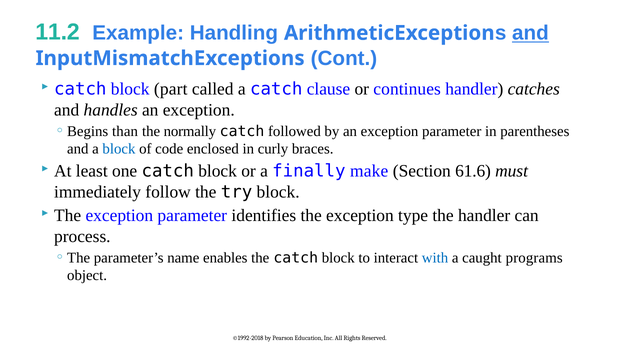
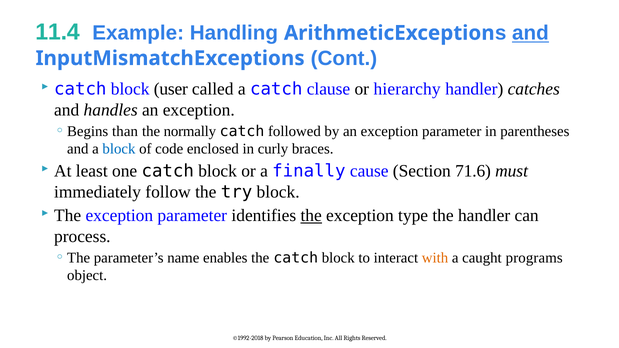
11.2: 11.2 -> 11.4 (58, 32)
part: part -> user (171, 89)
continues: continues -> hierarchy (407, 89)
make: make -> cause (369, 171)
61.6: 61.6 -> 71.6 (473, 171)
the underline: none -> present (311, 216)
with colour: blue -> orange (435, 258)
